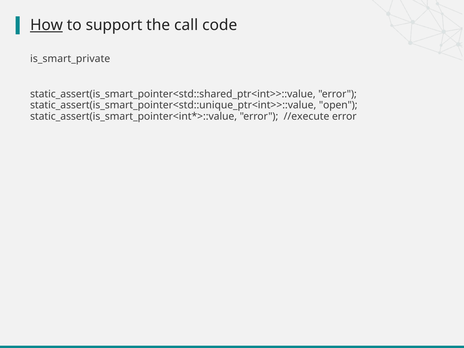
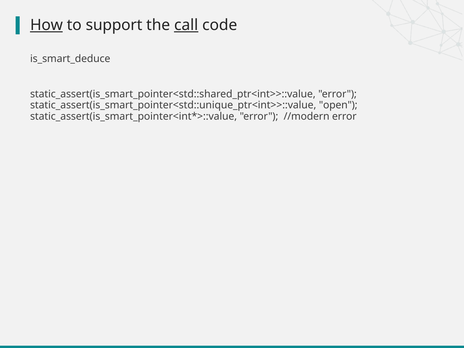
call underline: none -> present (186, 25)
is_smart_private: is_smart_private -> is_smart_deduce (70, 59)
//execute: //execute -> //modern (307, 116)
